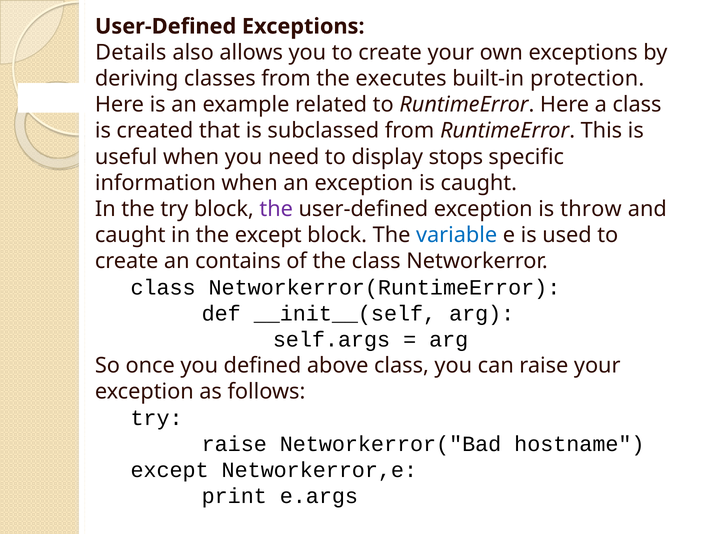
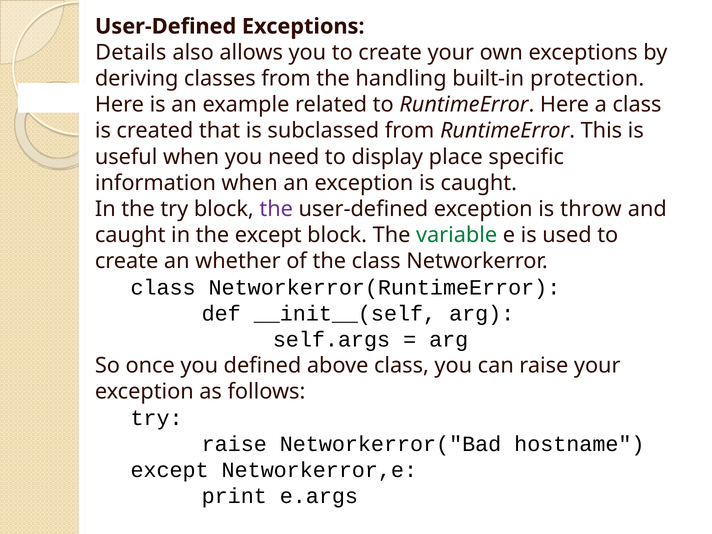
executes: executes -> handling (401, 79)
stops: stops -> place (456, 157)
variable colour: blue -> green (457, 235)
contains: contains -> whether (238, 261)
